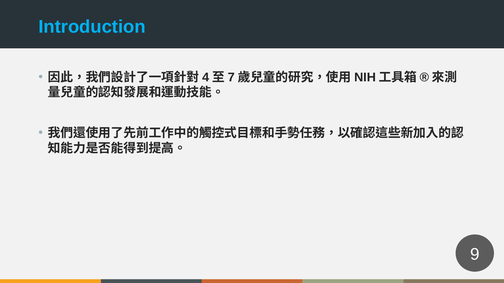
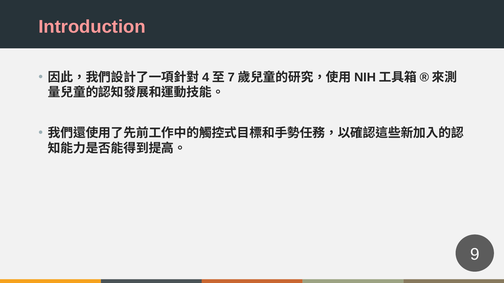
Introduction colour: light blue -> pink (92, 27)
